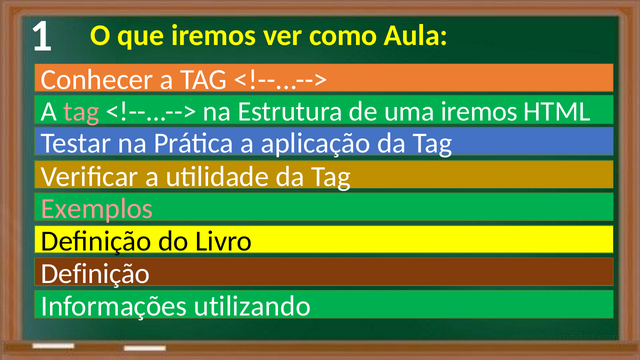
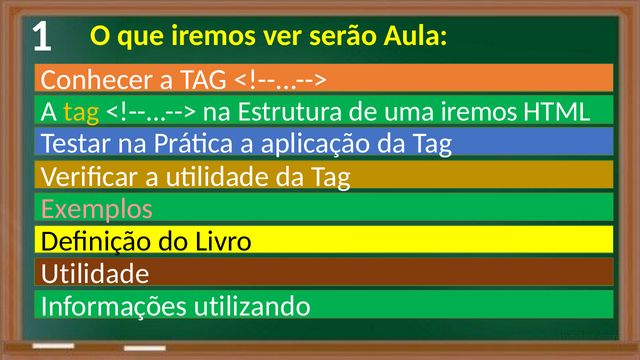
como: como -> serão (343, 35)
tag colour: pink -> yellow (81, 111)
Definição: Definição -> Utilidade (95, 274)
